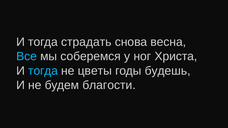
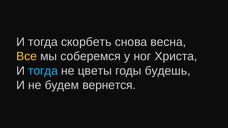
страдать: страдать -> скорбеть (86, 42)
Все colour: light blue -> yellow (27, 56)
благости: благости -> вернется (109, 85)
